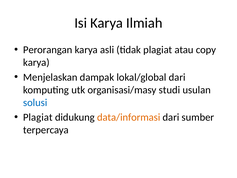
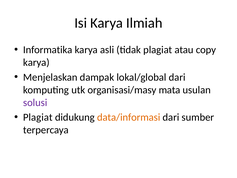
Perorangan: Perorangan -> Informatika (48, 50)
studi: studi -> mata (170, 90)
solusi colour: blue -> purple (35, 102)
